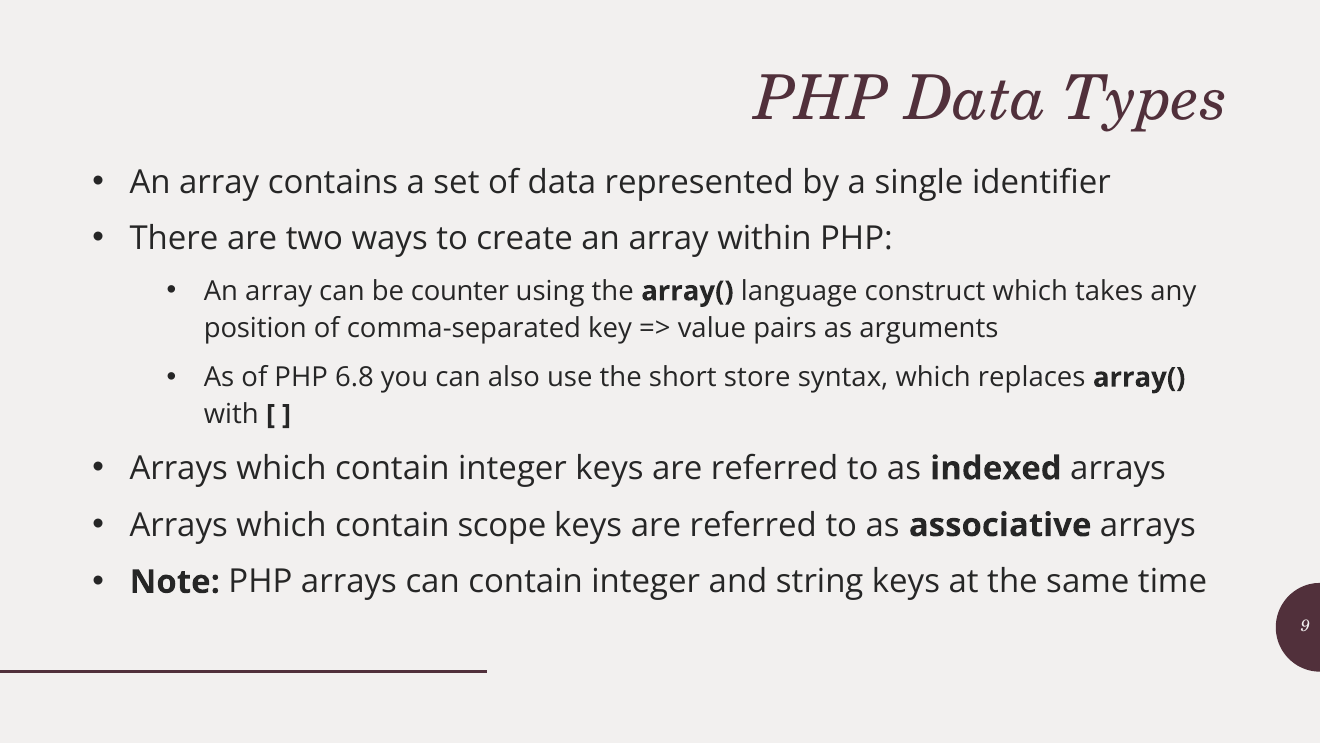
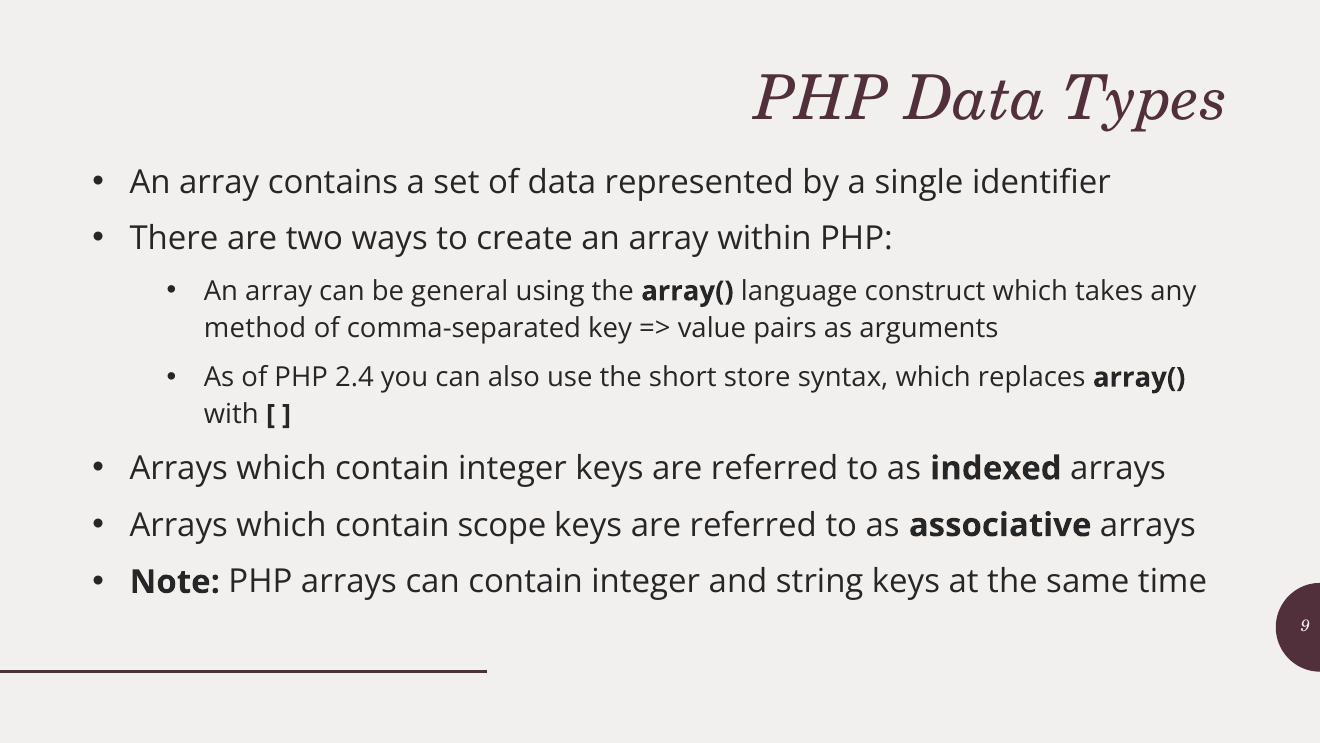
counter: counter -> general (460, 291)
position: position -> method (255, 328)
6.8: 6.8 -> 2.4 (354, 377)
